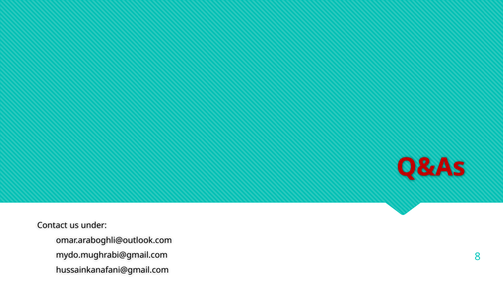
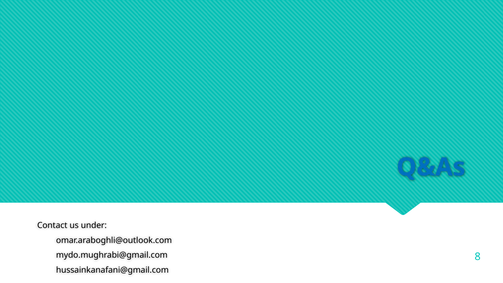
Q&As colour: red -> blue (431, 167)
